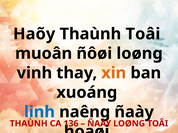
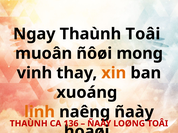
Haõy: Haõy -> Ngay (34, 34)
ñôøi loøng: loøng -> mong (140, 54)
linh colour: blue -> orange (39, 112)
